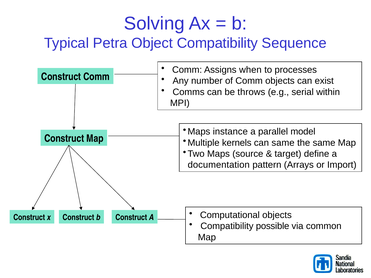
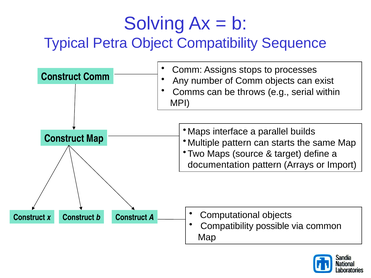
when: when -> stops (250, 70)
instance: instance -> interface (230, 132)
model: model -> builds (303, 132)
Multiple kernels: kernels -> pattern (237, 143)
can same: same -> starts (283, 143)
